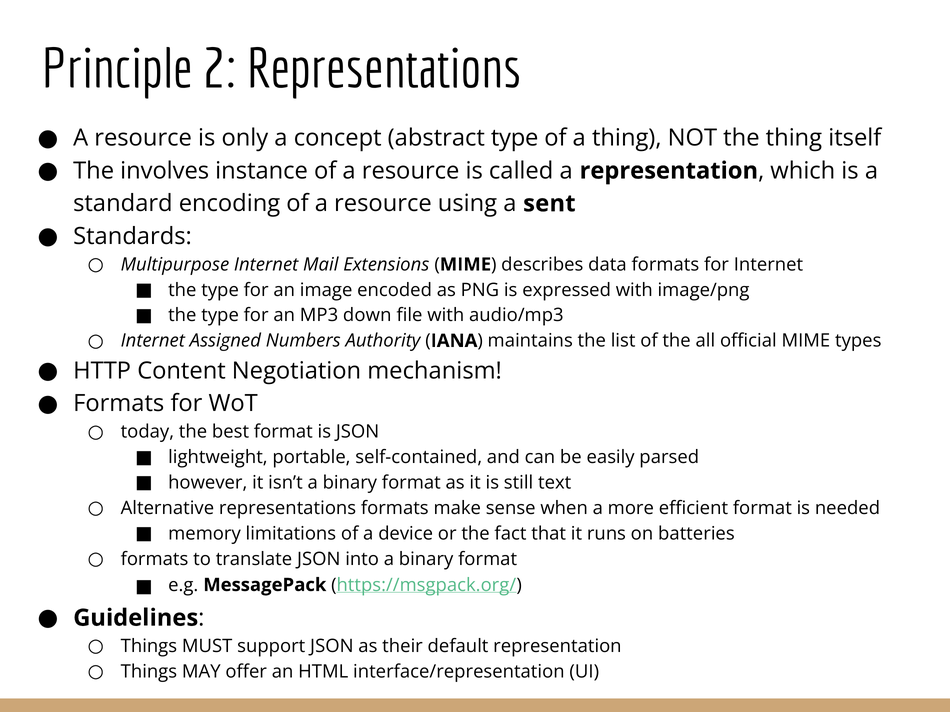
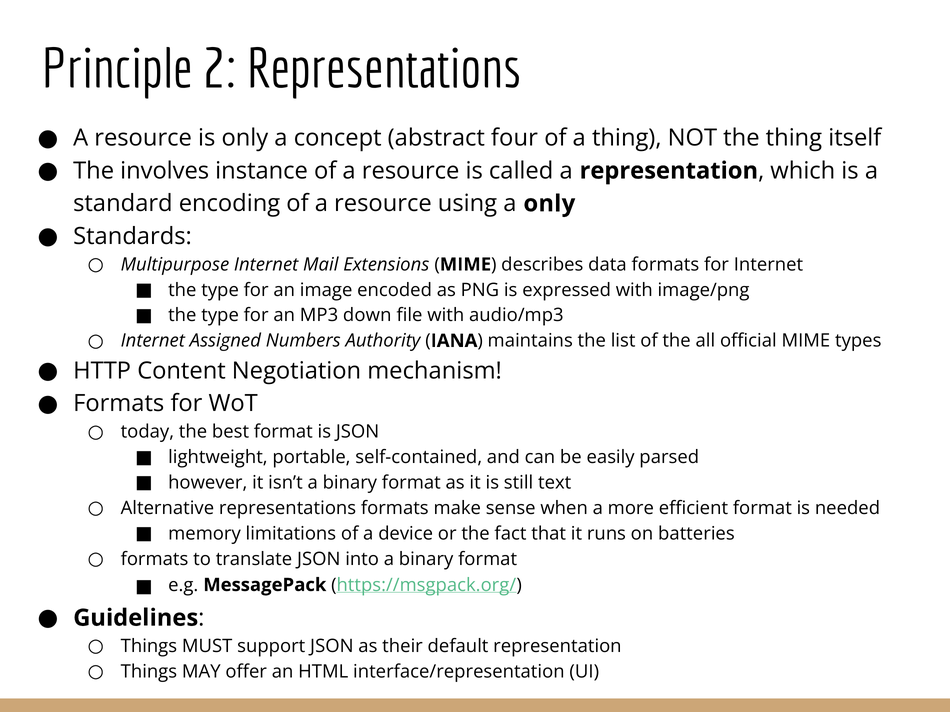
abstract type: type -> four (514, 138)
a sent: sent -> only (549, 204)
